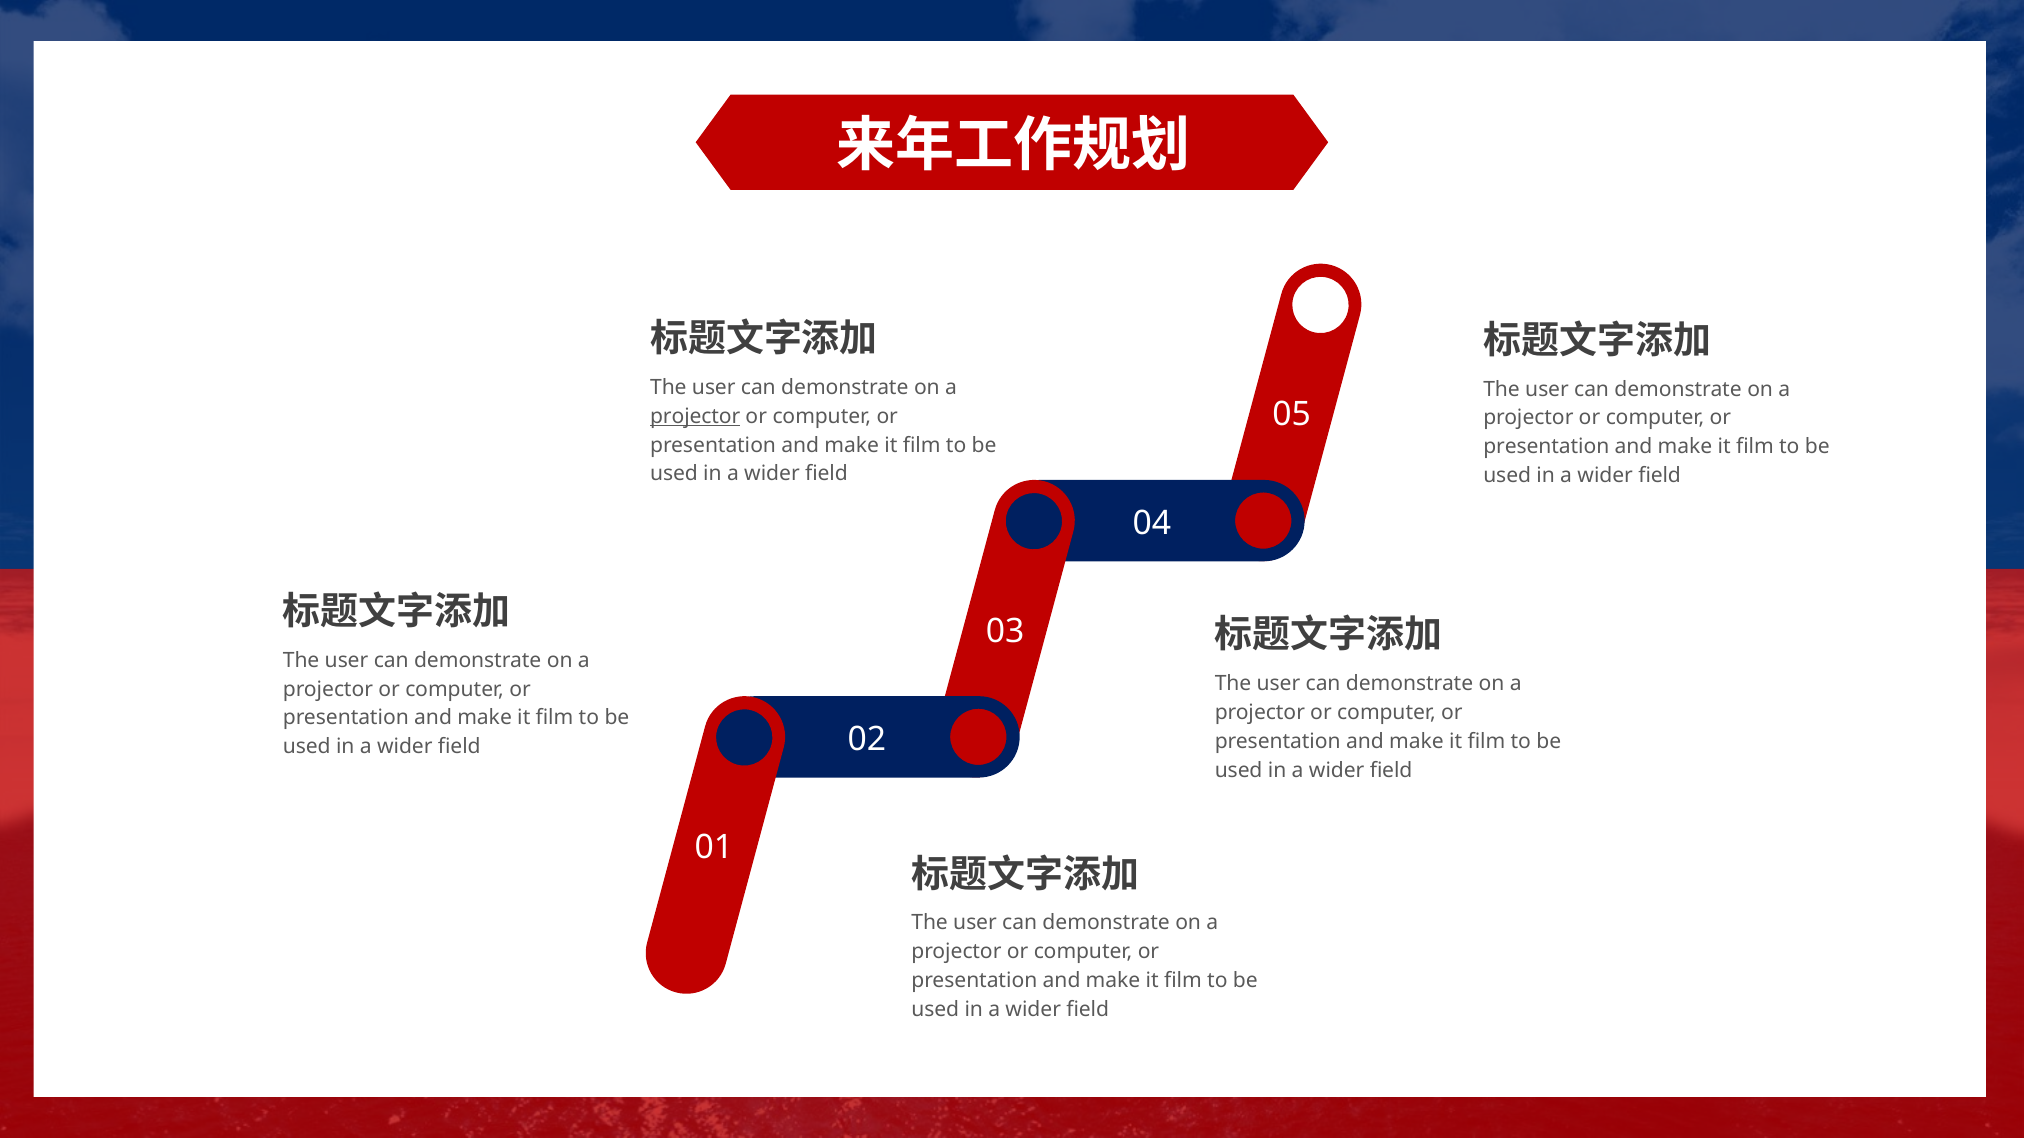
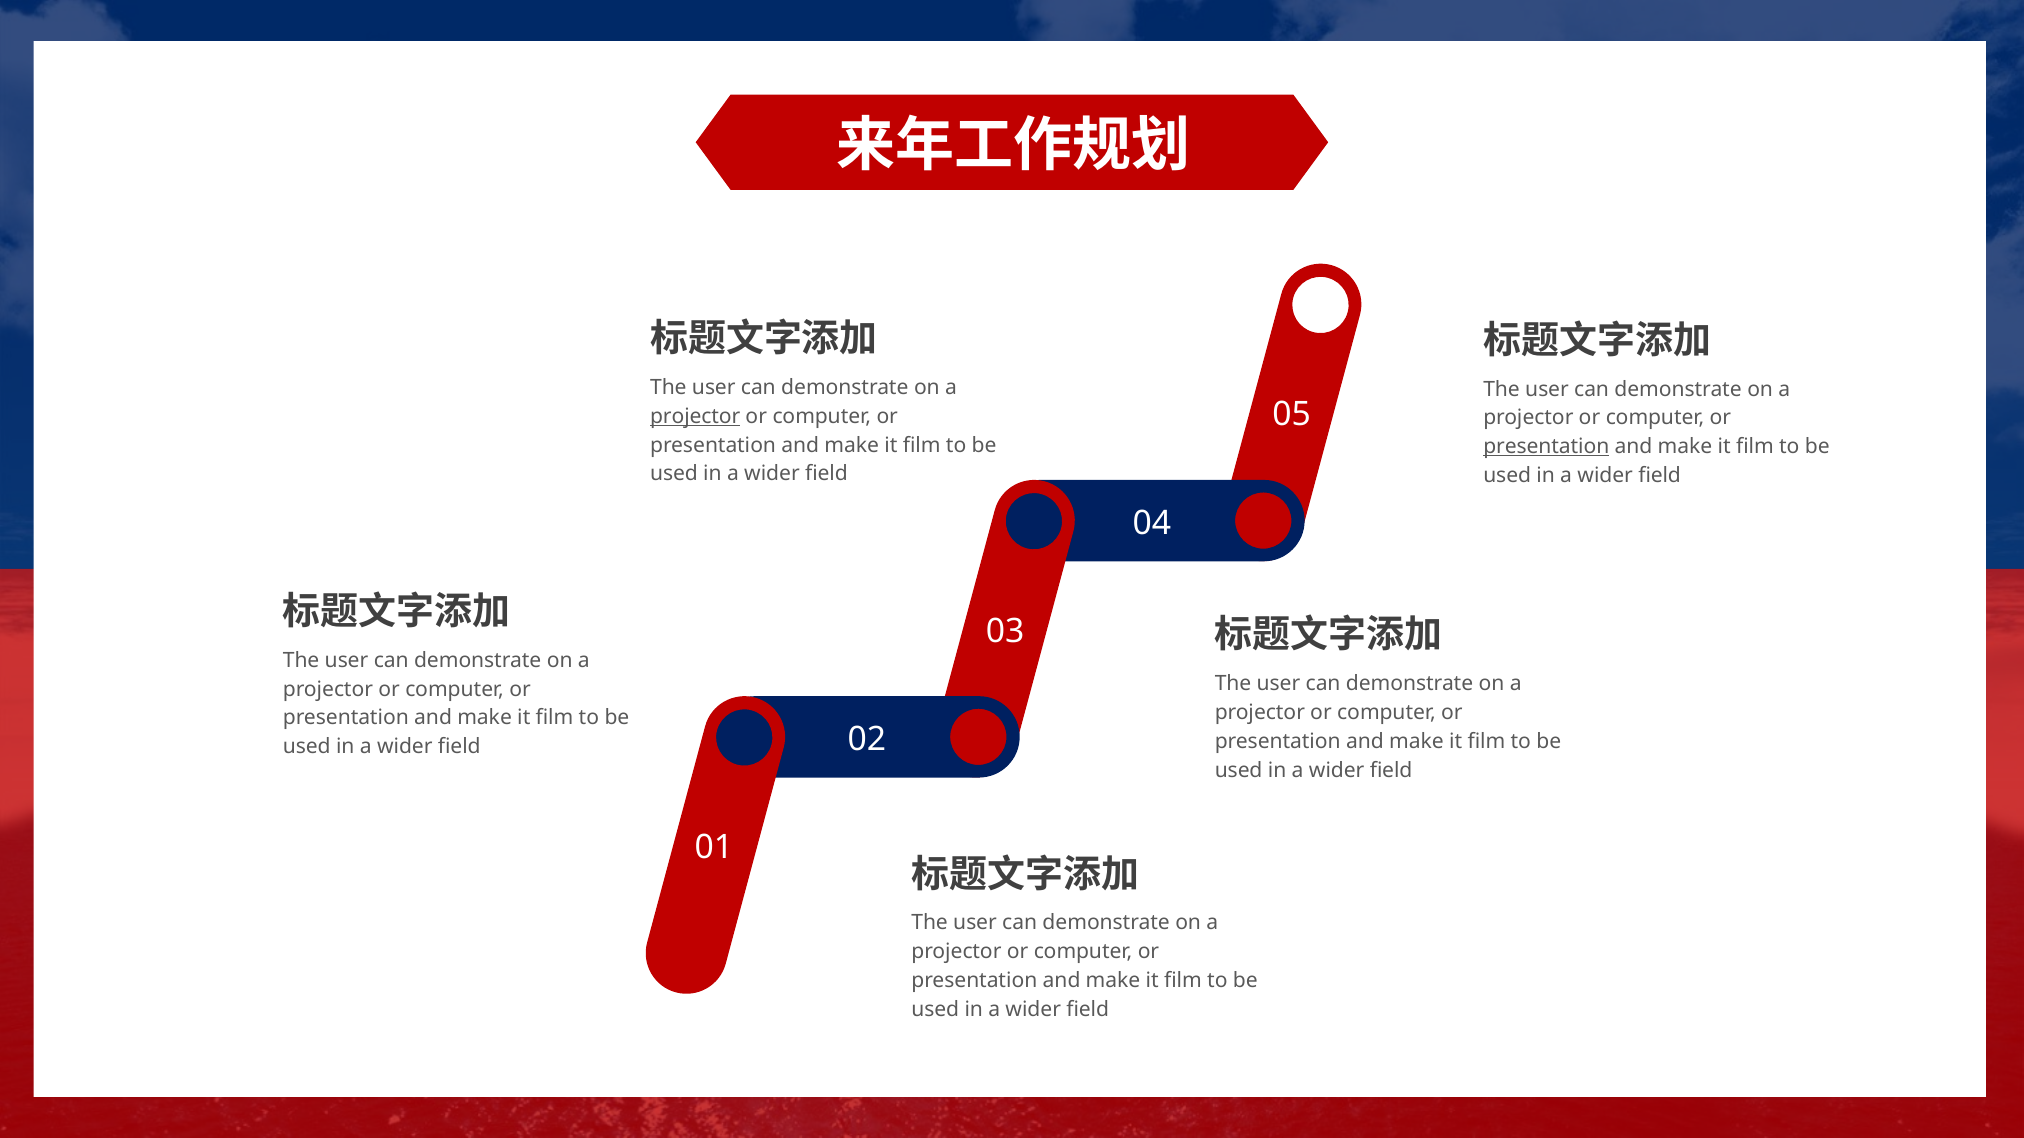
presentation underline: none -> present (1546, 447)
